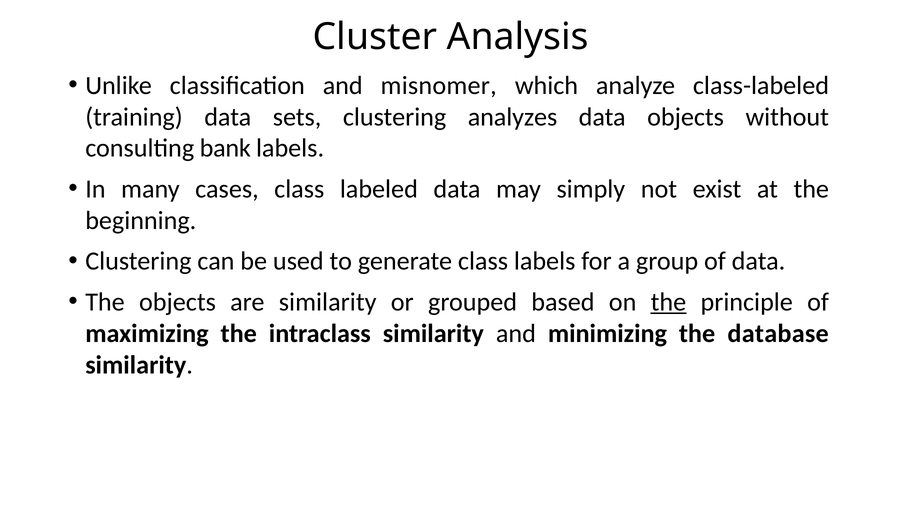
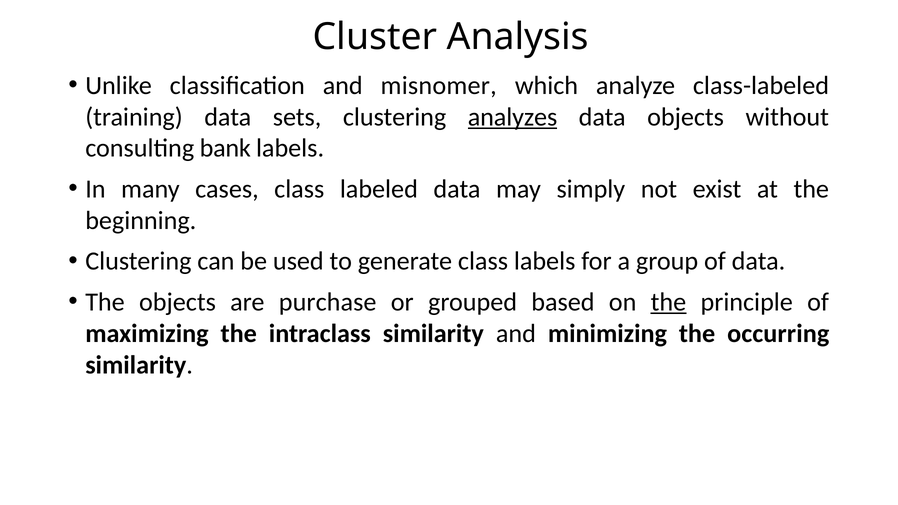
analyzes underline: none -> present (513, 117)
are similarity: similarity -> purchase (328, 302)
database: database -> occurring (778, 334)
